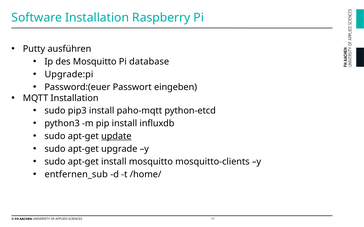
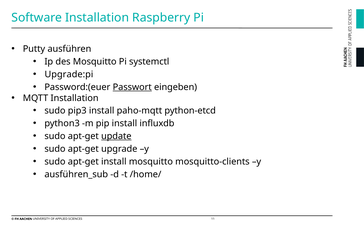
database: database -> systemctl (149, 62)
Passwort underline: none -> present (132, 87)
entfernen_sub: entfernen_sub -> ausführen_sub (76, 175)
